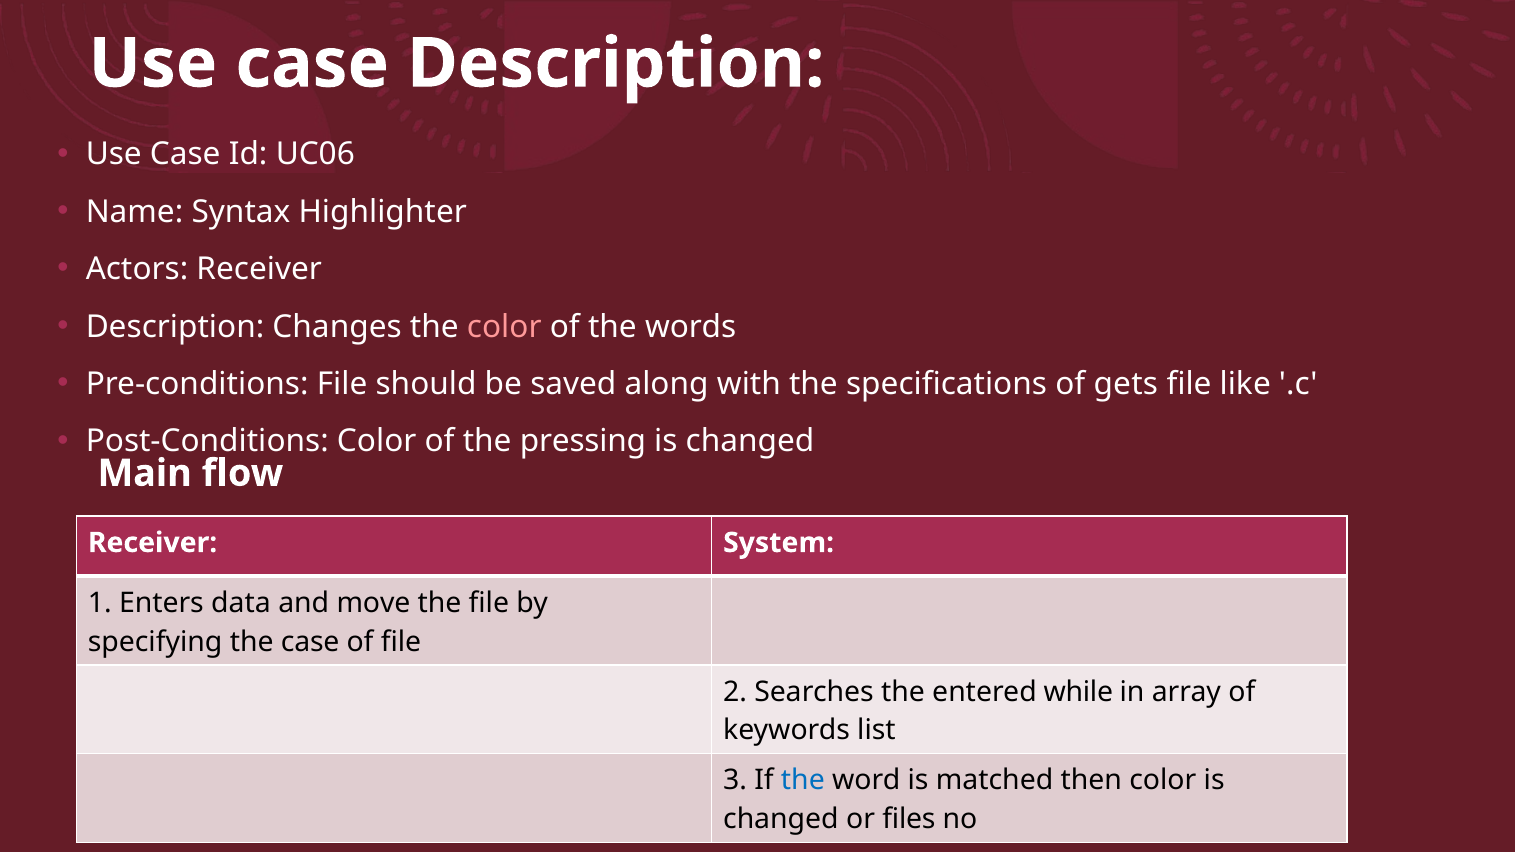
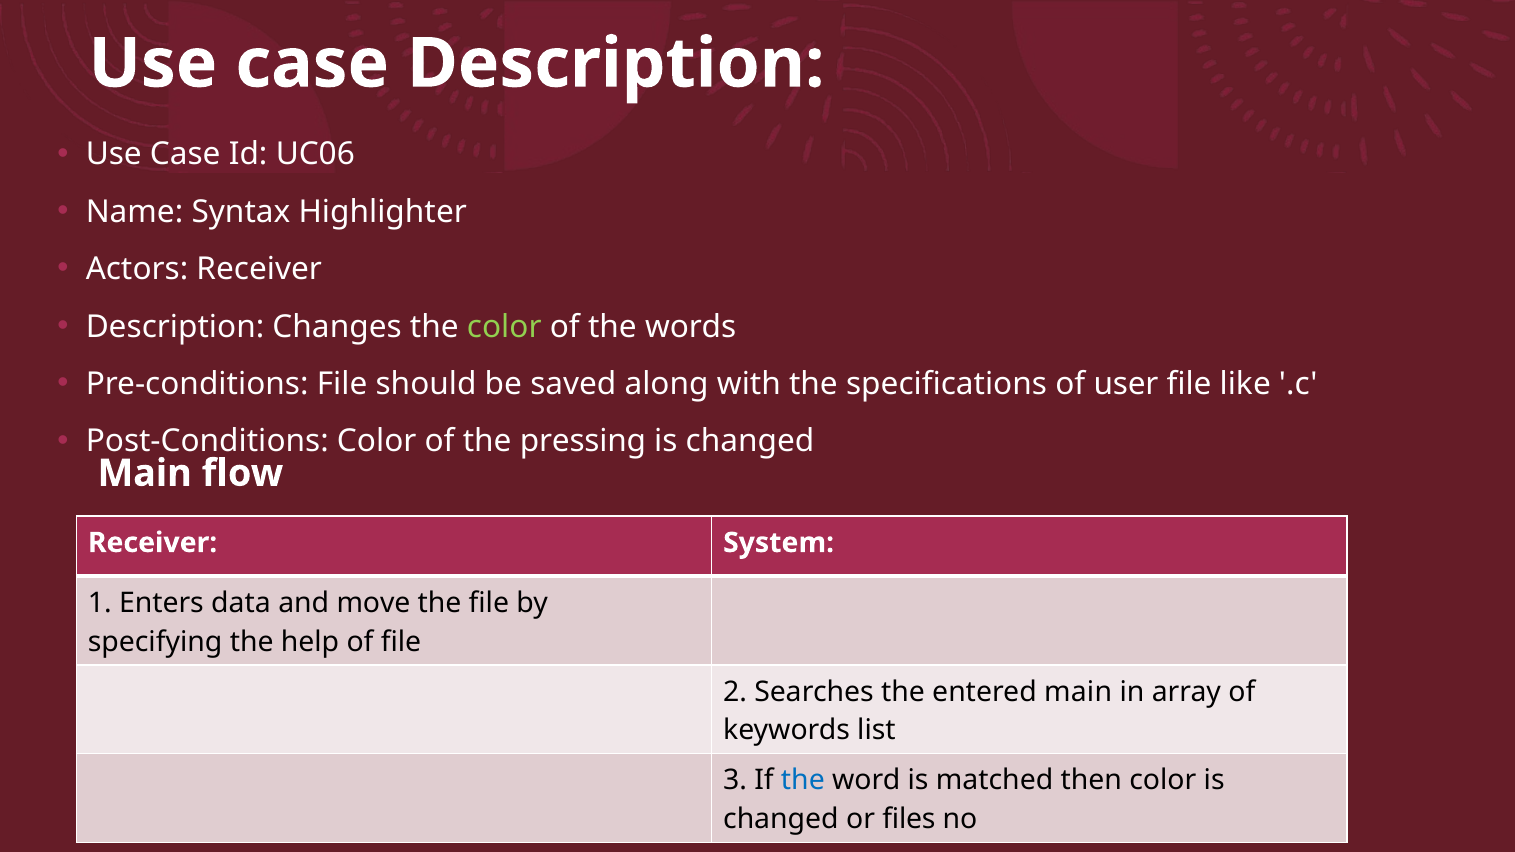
color colour: pink -> light green (504, 327)
gets: gets -> user (1126, 384)
the case: case -> help (310, 642)
entered while: while -> main (1078, 692)
